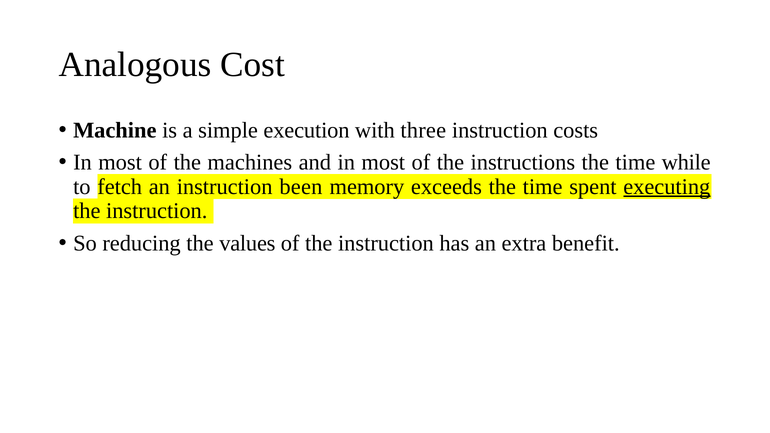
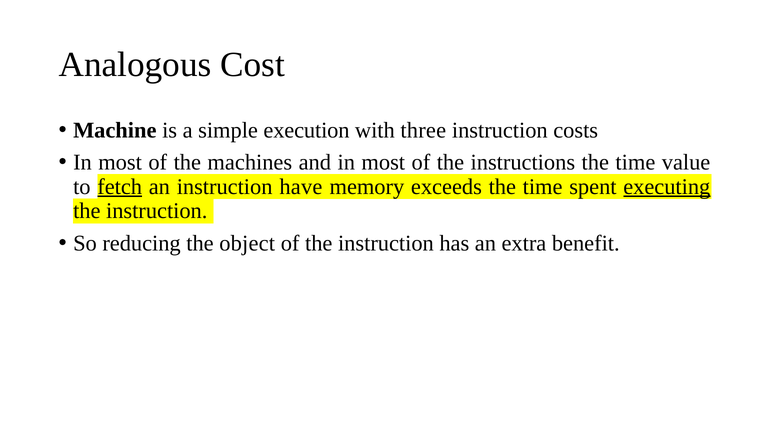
while: while -> value (686, 162)
fetch underline: none -> present (120, 187)
been: been -> have (301, 187)
values: values -> object (247, 243)
